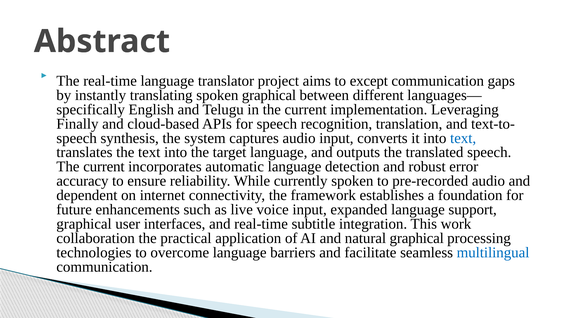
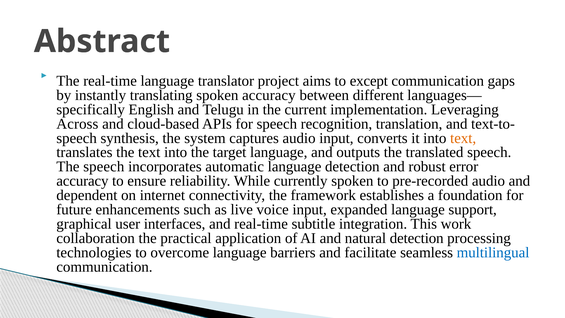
spoken graphical: graphical -> accuracy (269, 95)
Finally: Finally -> Across (77, 124)
text colour: blue -> orange (463, 138)
current: current -> speech (104, 167)
natural graphical: graphical -> detection (417, 238)
